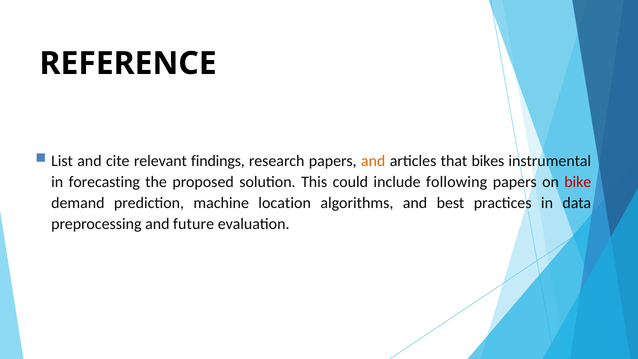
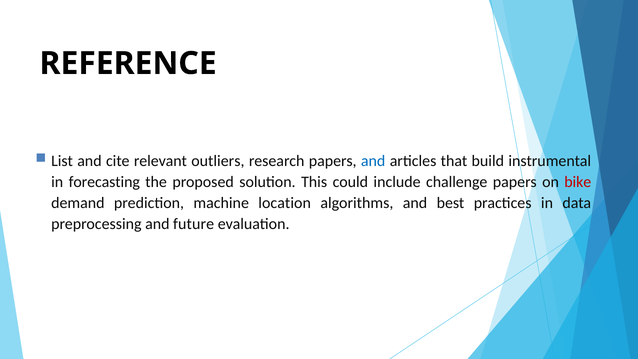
findings: findings -> outliers (218, 161)
and colour: orange -> blue (373, 161)
bikes: bikes -> build (488, 161)
following: following -> challenge (457, 182)
